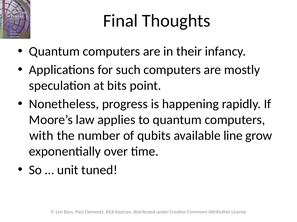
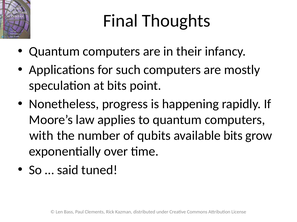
available line: line -> bits (233, 136)
unit: unit -> said (68, 170)
